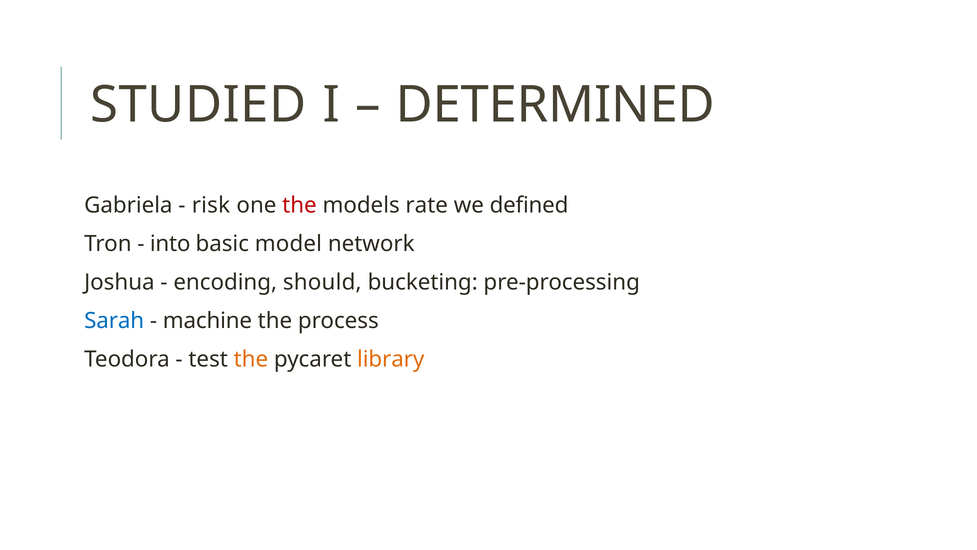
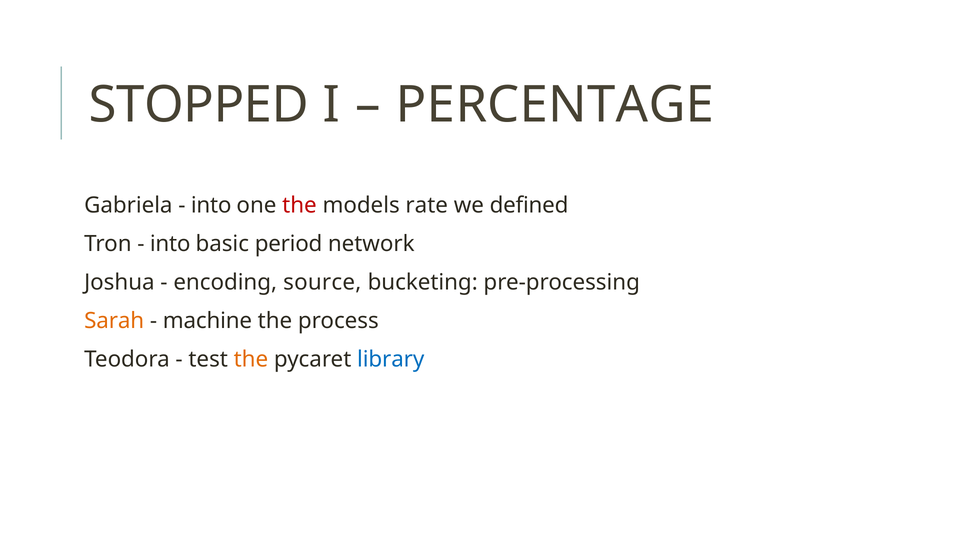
STUDIED: STUDIED -> STOPPED (199, 105)
DETERMINED: DETERMINED -> PERCENTAGE (555, 105)
risk: risk -> into (211, 205)
model: model -> period (289, 244)
should: should -> source (322, 282)
Sarah colour: blue -> orange (114, 321)
library colour: orange -> blue (391, 359)
